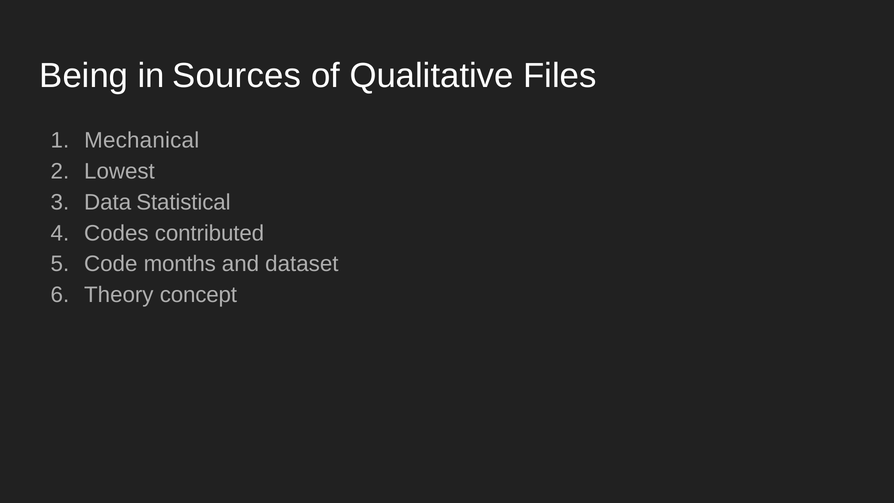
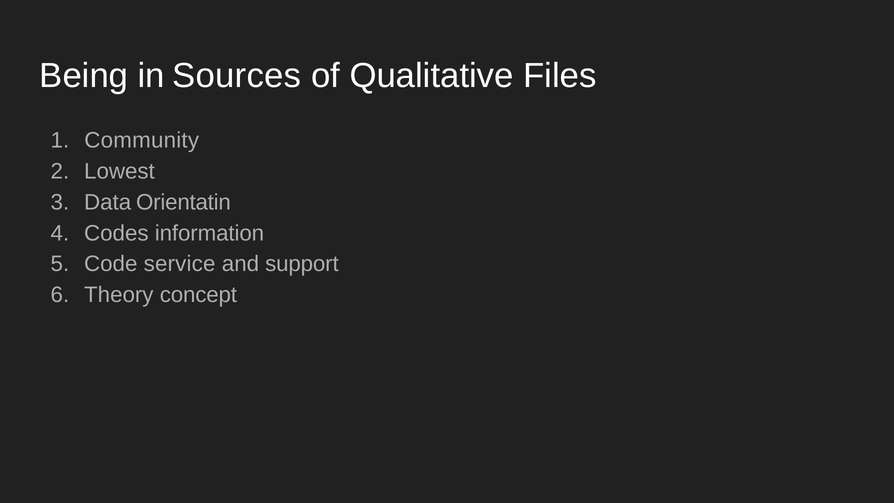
Mechanical: Mechanical -> Community (142, 141)
Statistical: Statistical -> Orientatin (183, 202)
contributed: contributed -> information (209, 233)
months: months -> service (180, 264)
dataset: dataset -> support (302, 264)
